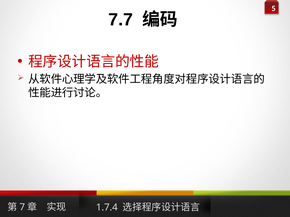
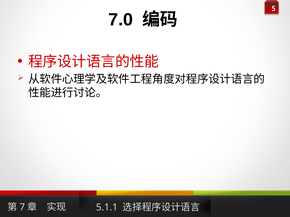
7.7: 7.7 -> 7.0 (121, 20)
1.7.4: 1.7.4 -> 5.1.1 (107, 208)
